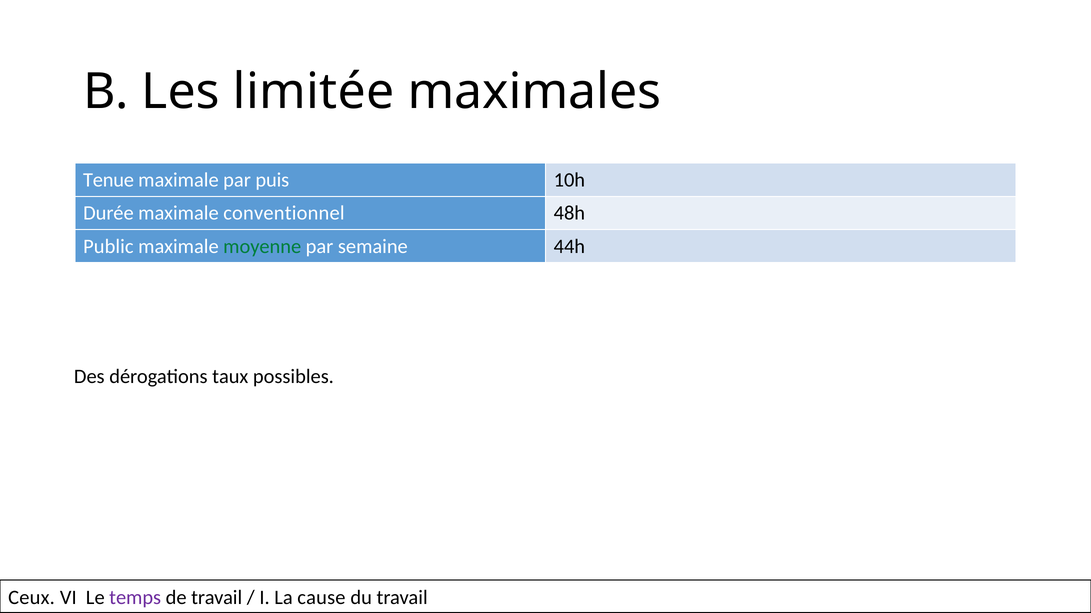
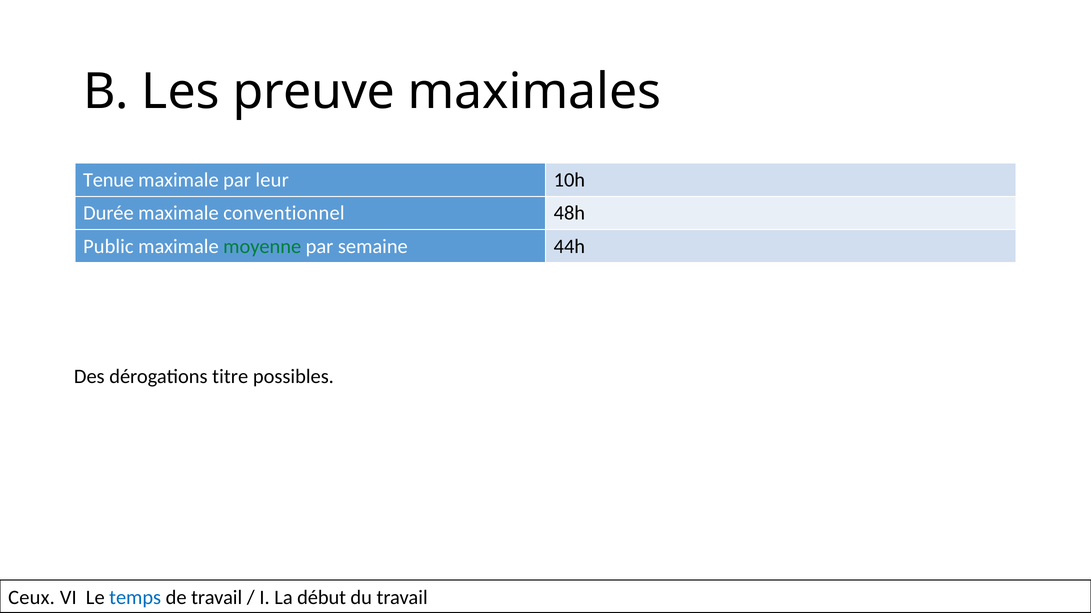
limitée: limitée -> preuve (314, 92)
puis: puis -> leur (272, 180)
taux: taux -> titre (230, 377)
temps colour: purple -> blue (135, 598)
cause: cause -> début (322, 598)
